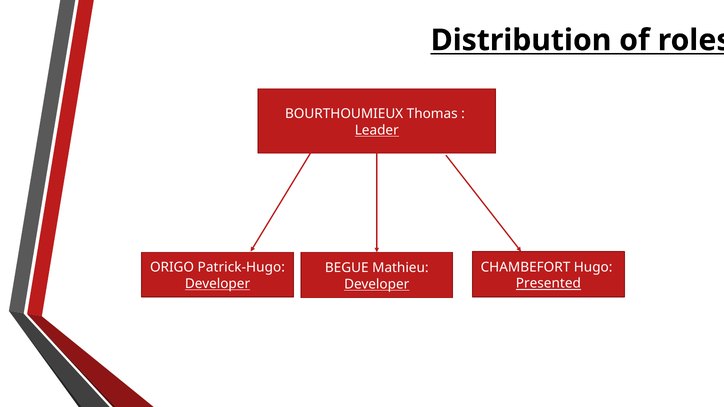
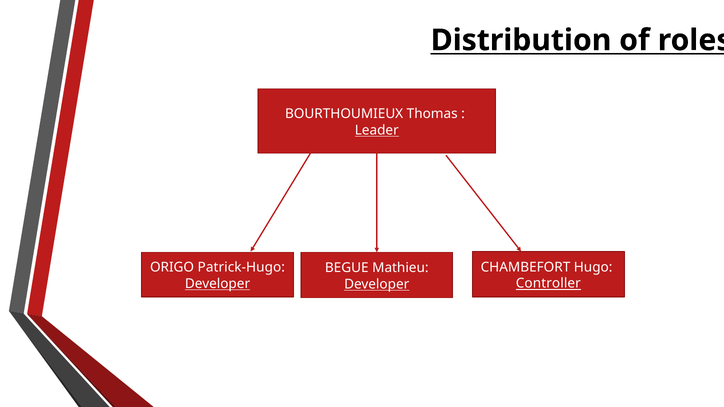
Presented: Presented -> Controller (548, 284)
